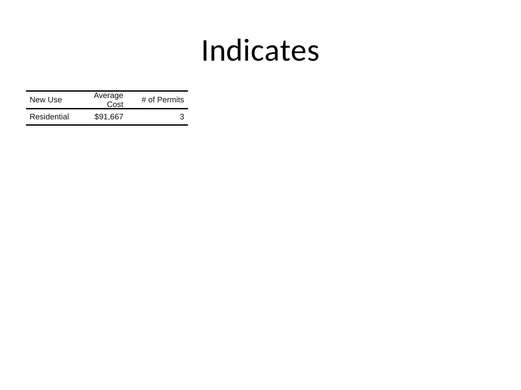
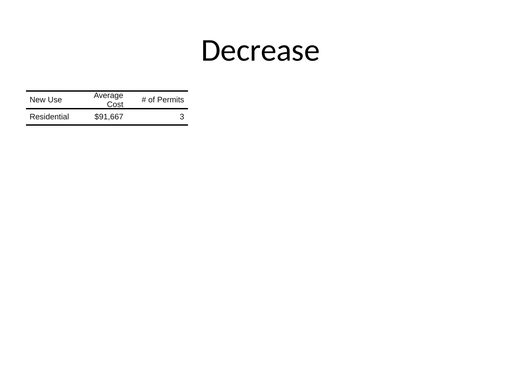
Indicates: Indicates -> Decrease (260, 50)
